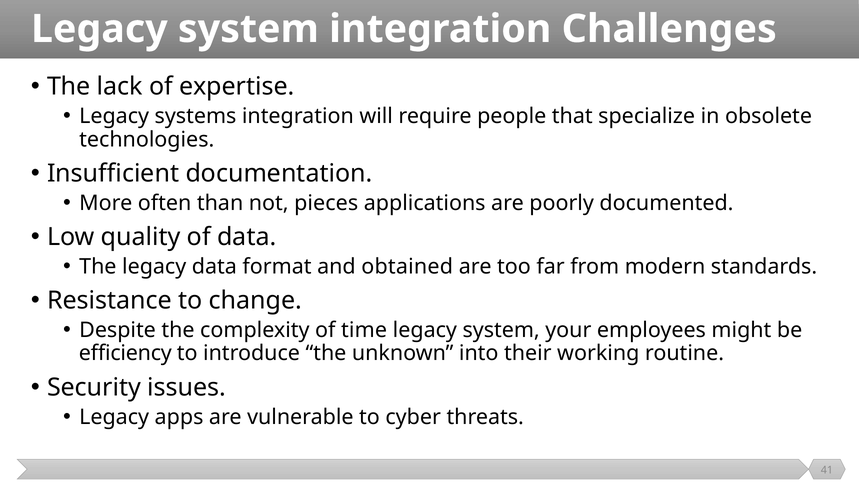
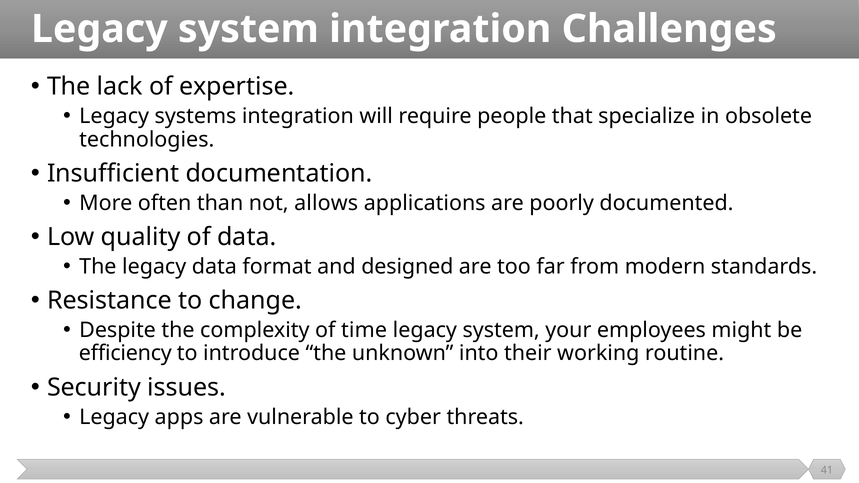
pieces: pieces -> allows (326, 203)
obtained: obtained -> designed (407, 267)
